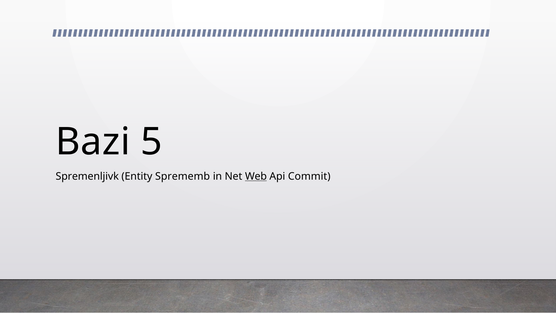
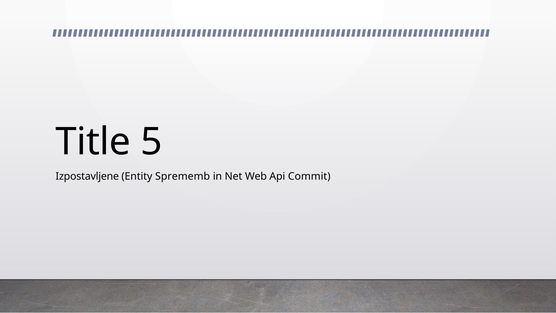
Bazi: Bazi -> Title (93, 142)
Spremenljivk: Spremenljivk -> Izpostavljene (87, 176)
Web underline: present -> none (256, 176)
